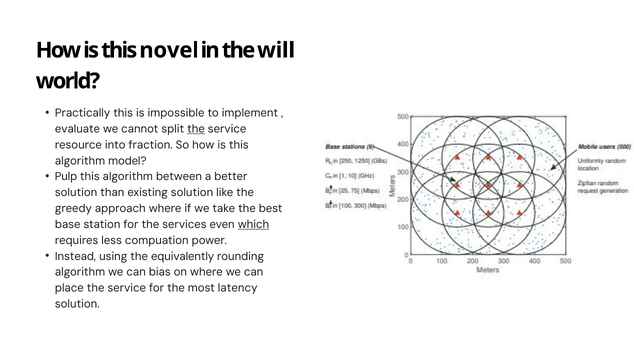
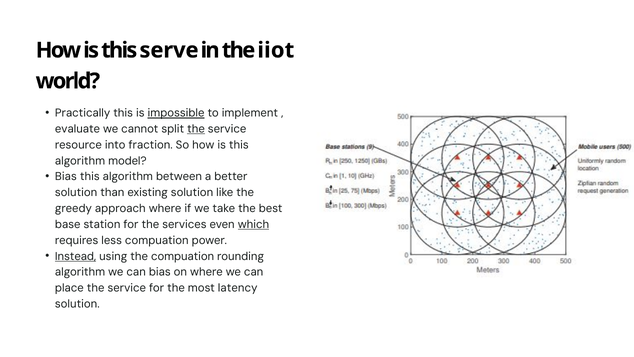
novel: novel -> serve (169, 50)
will: will -> iiot (276, 50)
impossible underline: none -> present (176, 113)
Pulp: Pulp -> Bias (66, 177)
Instead underline: none -> present (76, 256)
the equivalently: equivalently -> compuation (183, 256)
